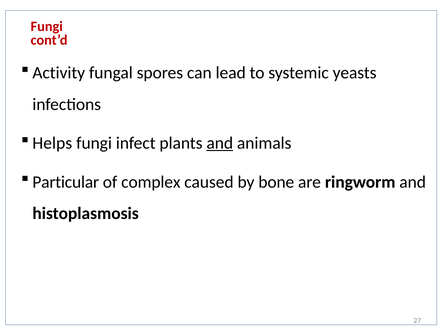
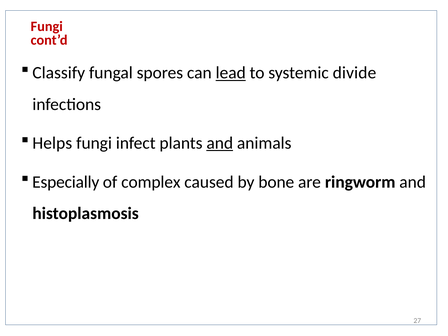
Activity: Activity -> Classify (59, 73)
lead underline: none -> present (231, 73)
yeasts: yeasts -> divide (354, 73)
Particular: Particular -> Especially (66, 182)
